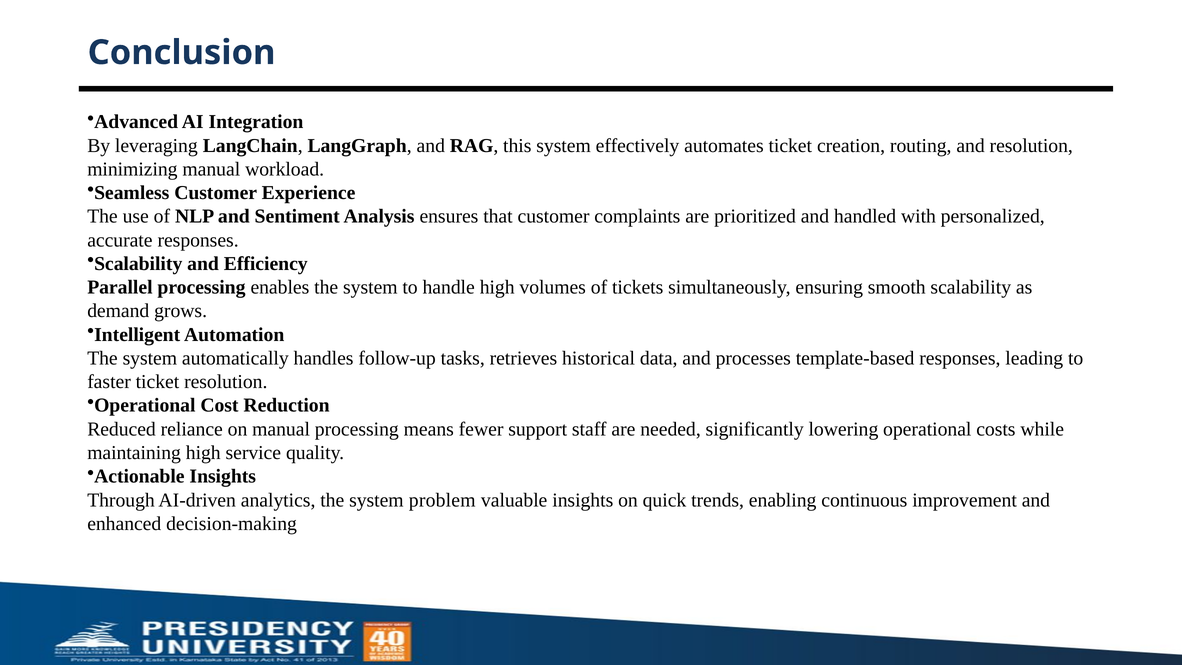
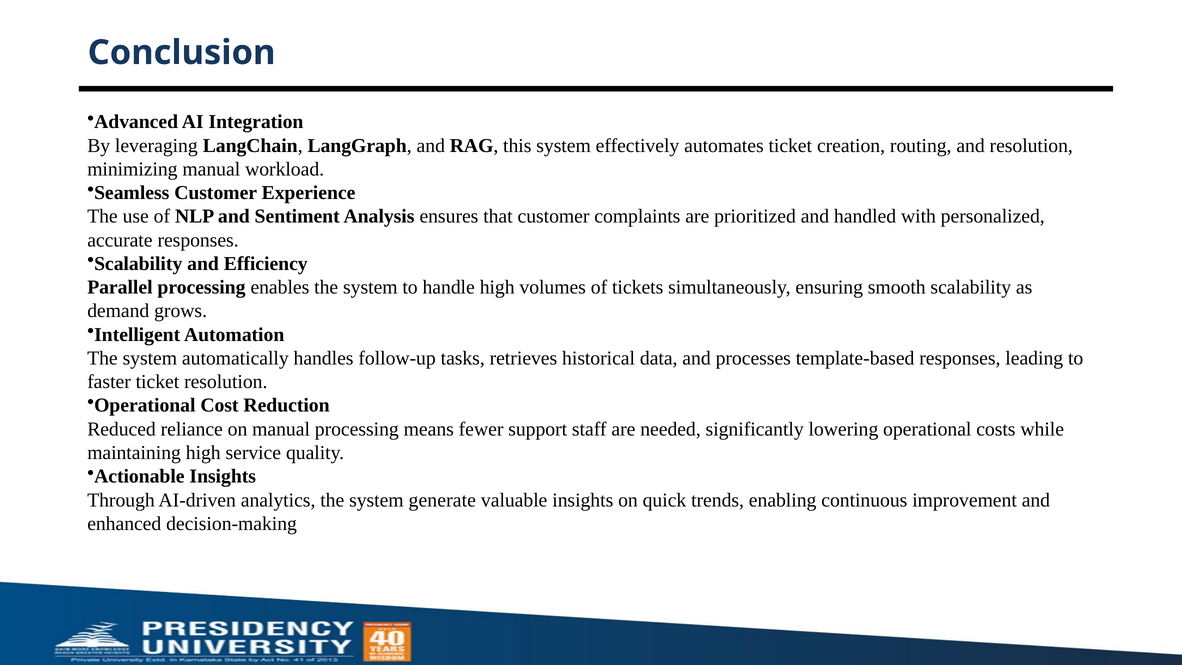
problem: problem -> generate (442, 500)
